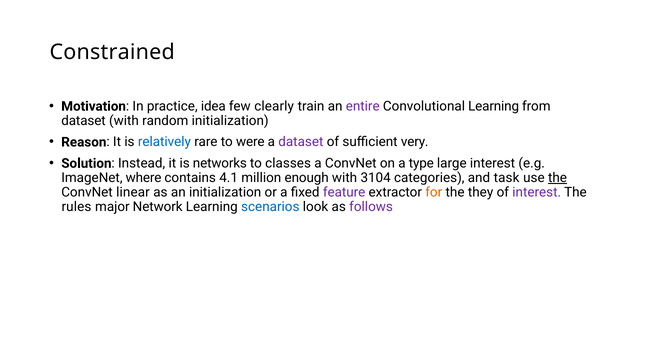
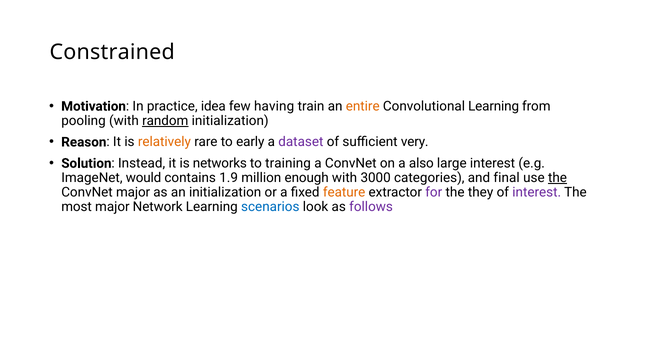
clearly: clearly -> having (274, 106)
entire colour: purple -> orange (363, 106)
dataset: dataset -> pooling (83, 121)
random underline: none -> present (165, 121)
relatively colour: blue -> orange (164, 142)
were: were -> early (250, 142)
classes: classes -> training (288, 163)
type: type -> also (421, 163)
where: where -> would (144, 178)
4.1: 4.1 -> 1.9 (229, 178)
3104: 3104 -> 3000 (376, 178)
task: task -> final (507, 178)
ConvNet linear: linear -> major (133, 192)
feature colour: purple -> orange (344, 192)
for colour: orange -> purple (434, 192)
rules: rules -> most (77, 207)
